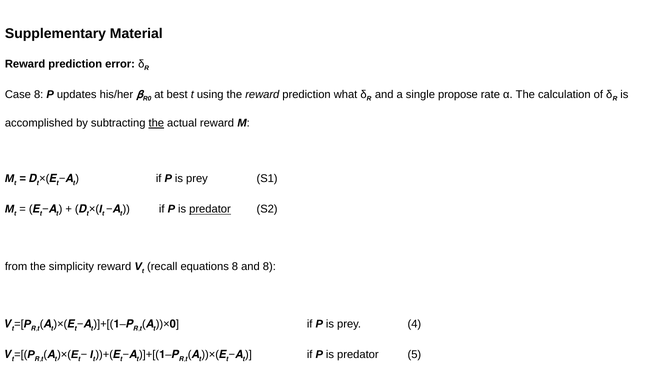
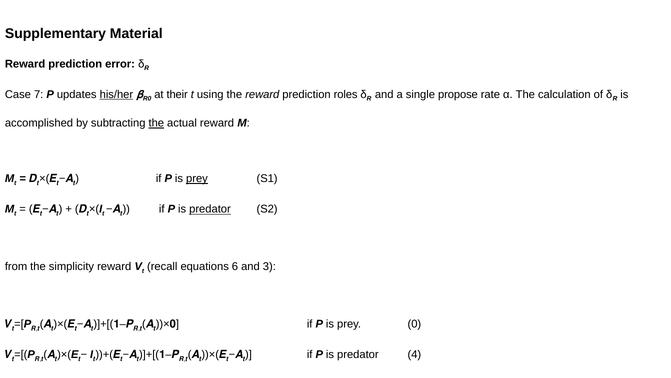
Case 8: 8 -> 7 (39, 94)
his/her underline: none -> present (116, 94)
best: best -> their (177, 94)
what: what -> roles (346, 94)
prey underline: none -> present (197, 178)
equations 8: 8 -> 6 (235, 266)
and 8: 8 -> 3 (269, 266)
4: 4 -> 0 (414, 324)
5: 5 -> 4 (414, 354)
